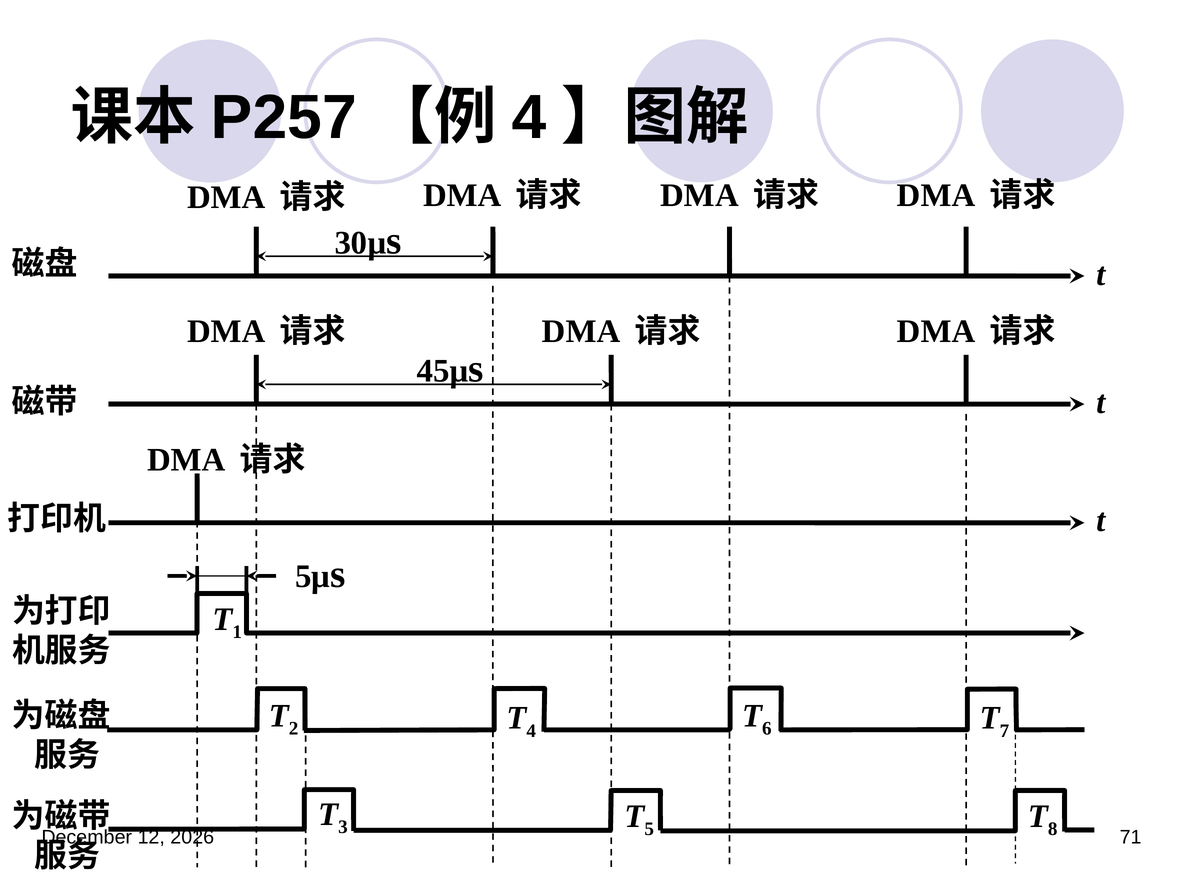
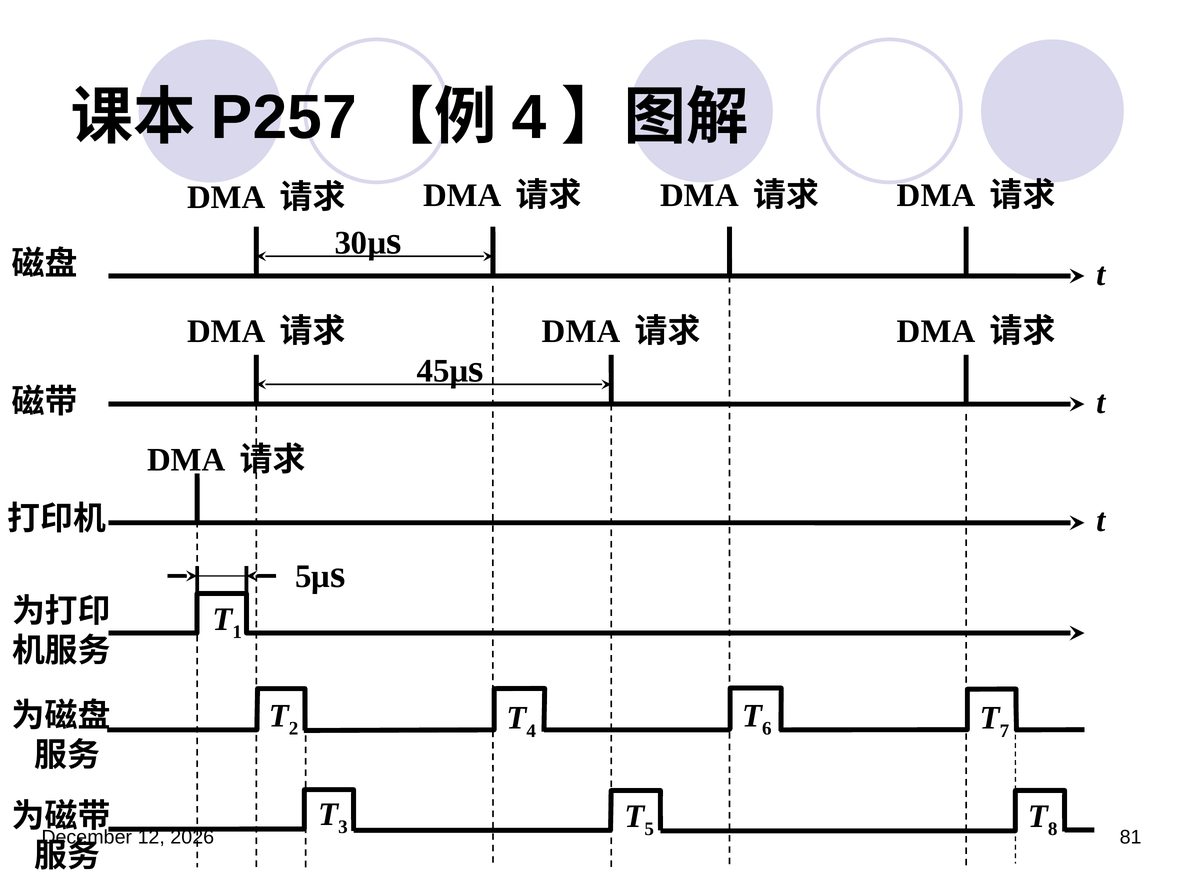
71: 71 -> 81 (1131, 837)
